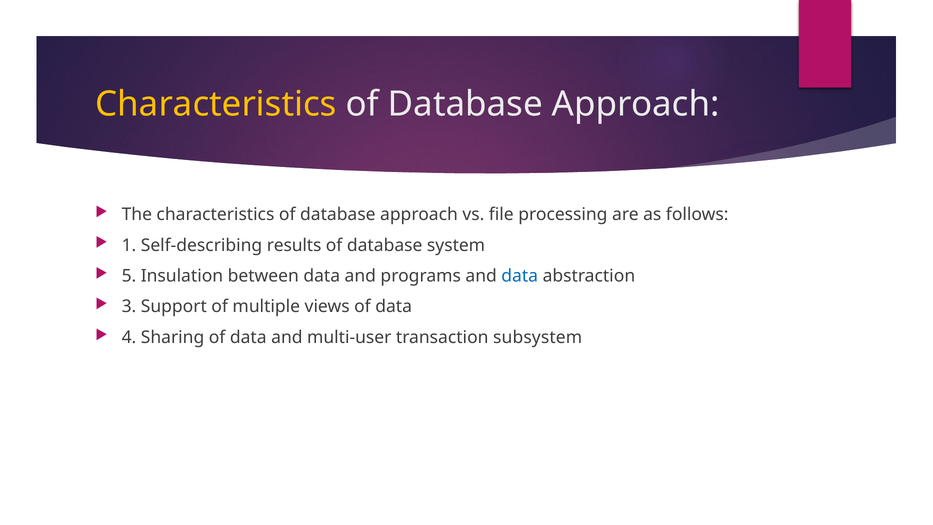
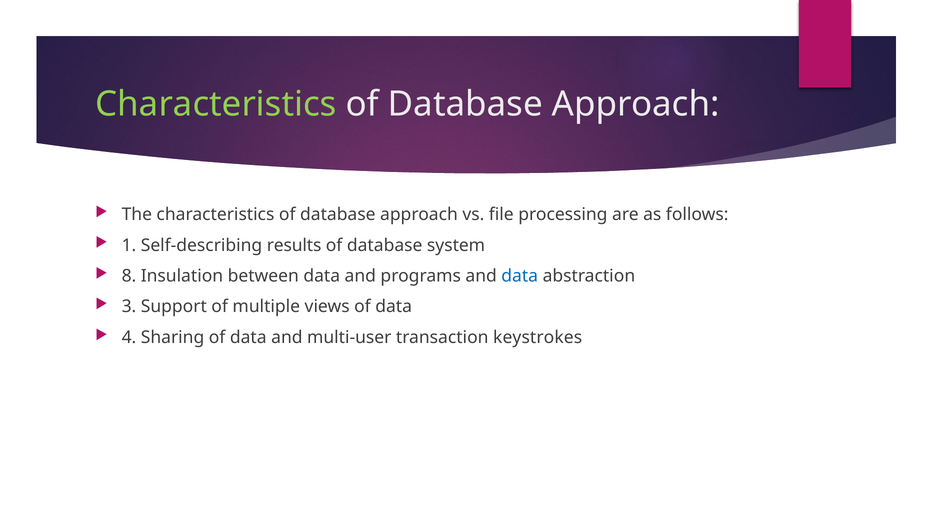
Characteristics colour: yellow -> light green (216, 104)
5: 5 -> 8 (129, 276)
subsystem: subsystem -> keystrokes (538, 337)
